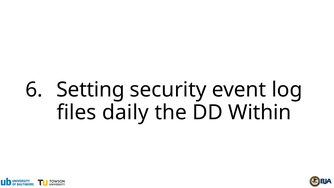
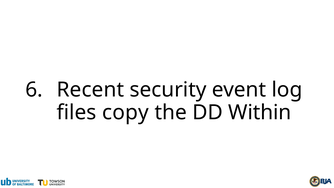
Setting: Setting -> Recent (90, 90)
daily: daily -> copy (125, 112)
